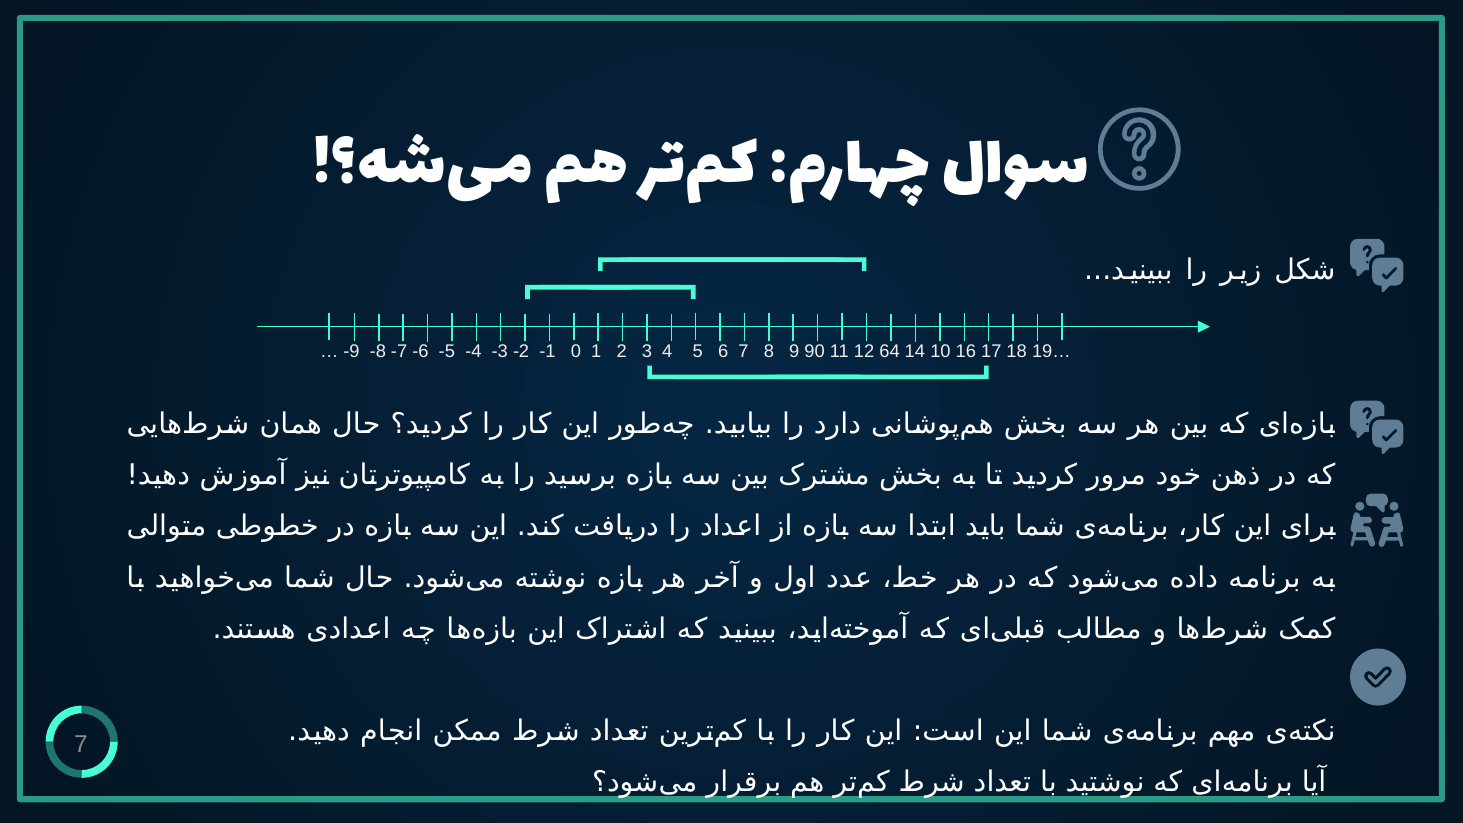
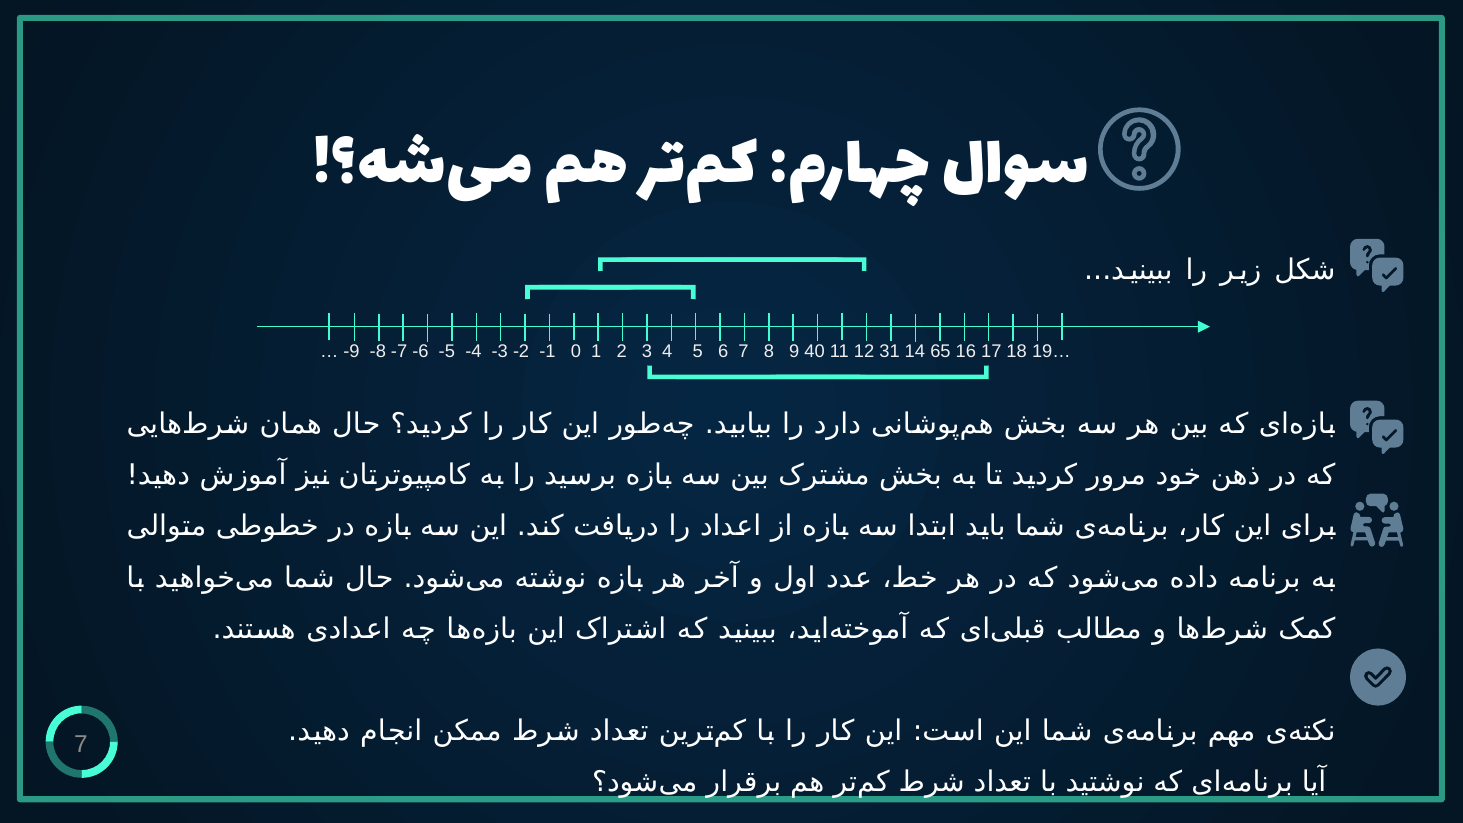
90: 90 -> 40 (815, 352)
64: 64 -> 31 (890, 352)
10: 10 -> 65 (940, 352)
